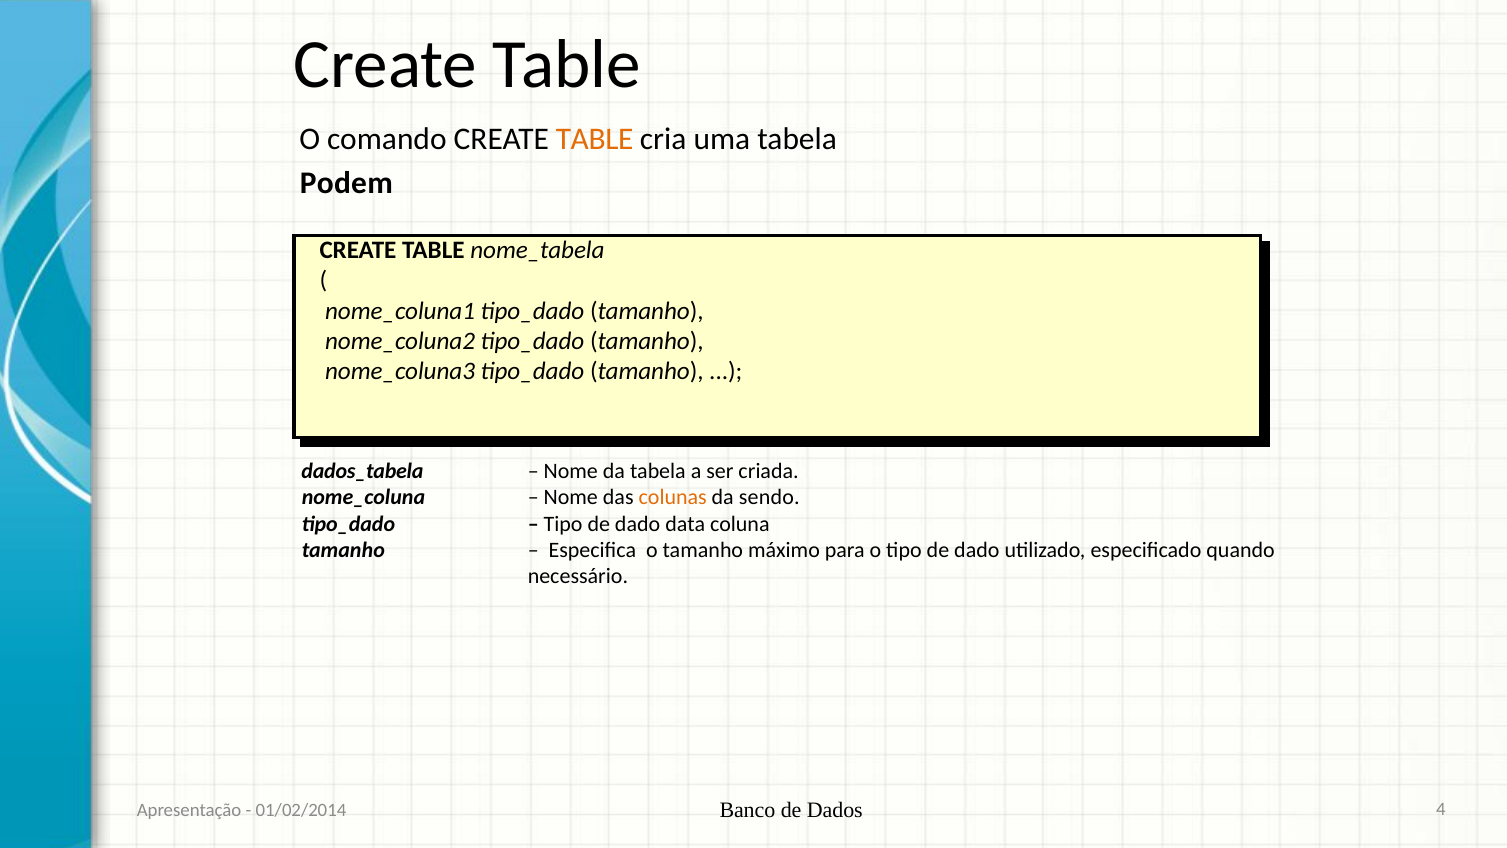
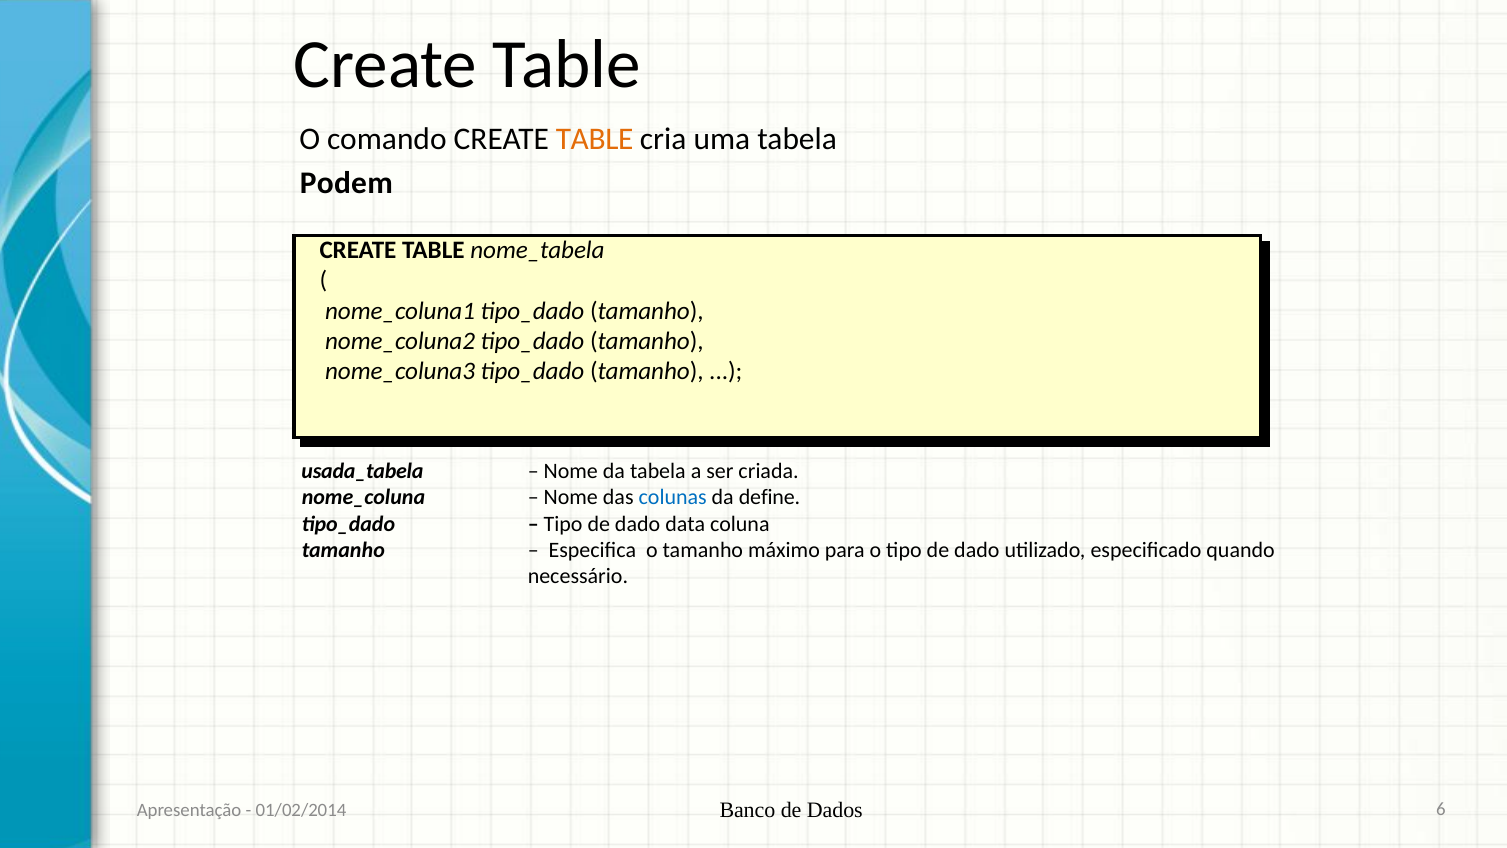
dados_tabela: dados_tabela -> usada_tabela (362, 471)
colunas colour: orange -> blue (673, 497)
sendo: sendo -> define (770, 497)
4: 4 -> 6 (1441, 809)
